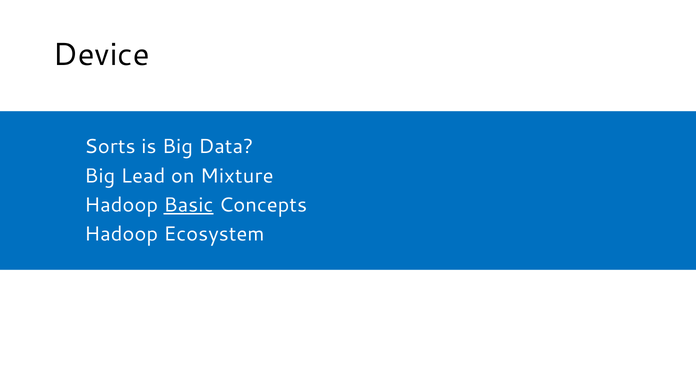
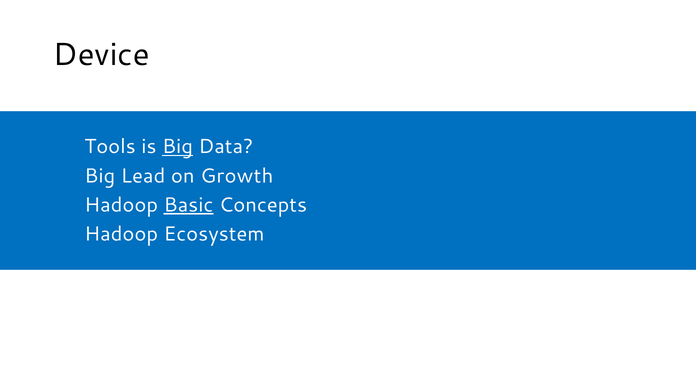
Sorts: Sorts -> Tools (110, 147)
Big underline: none -> present (177, 147)
Mixture: Mixture -> Growth (237, 176)
